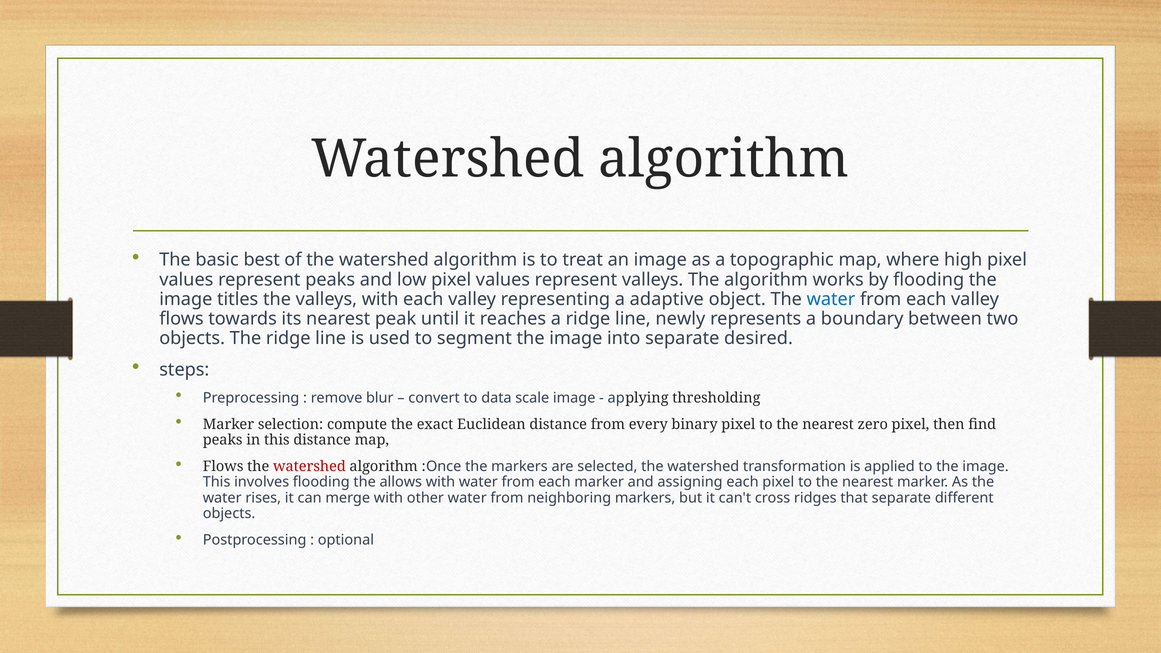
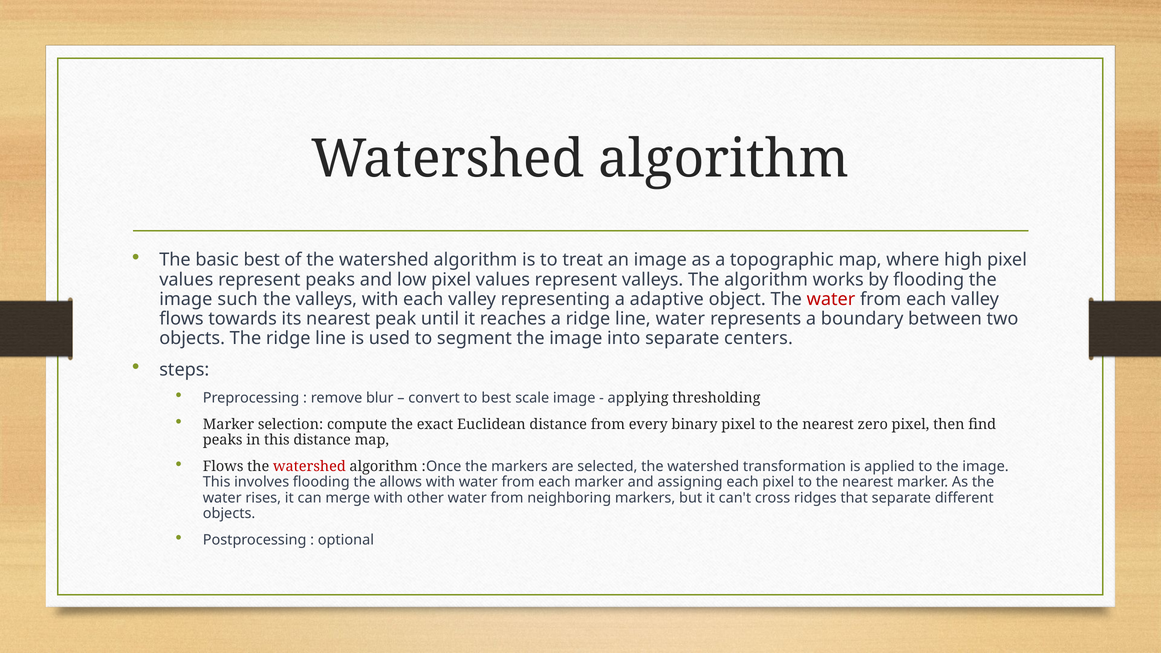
titles: titles -> such (238, 299)
water colour: blue -> red (831, 299)
line newly: newly -> water (680, 319)
desired: desired -> centers (758, 338)
to data: data -> best (496, 398)
